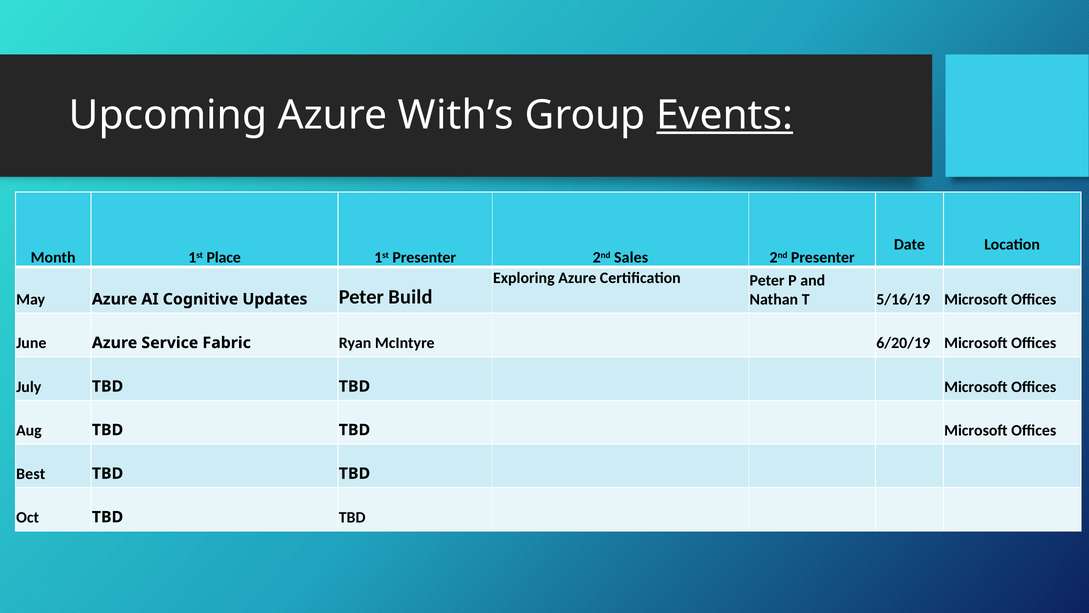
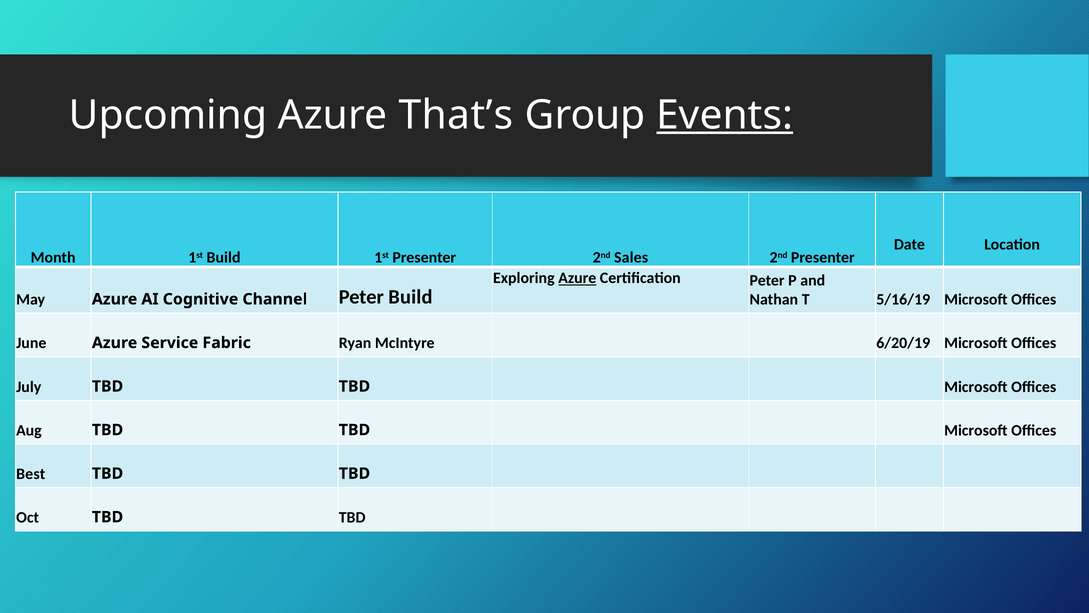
With’s: With’s -> That’s (456, 115)
1st Place: Place -> Build (224, 258)
Azure underline: none -> present (577, 278)
Updates: Updates -> Channel (275, 299)
